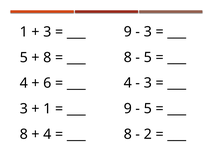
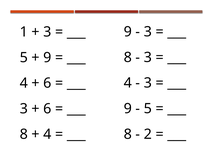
5: 5 -> 3 (148, 57)
8: 8 -> 9 (47, 57)
1: 1 -> 6 (47, 109)
